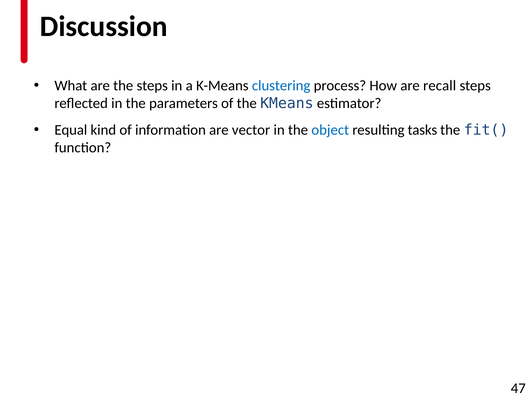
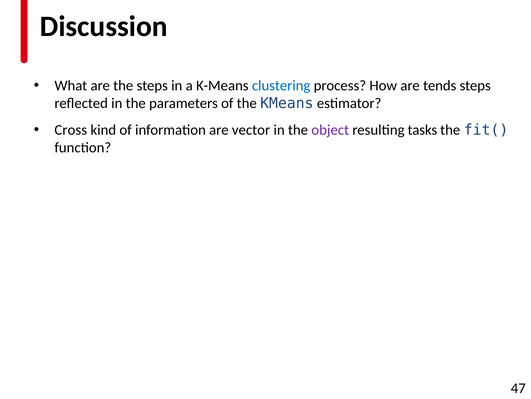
recall: recall -> tends (440, 86)
Equal: Equal -> Cross (71, 130)
object colour: blue -> purple (330, 130)
